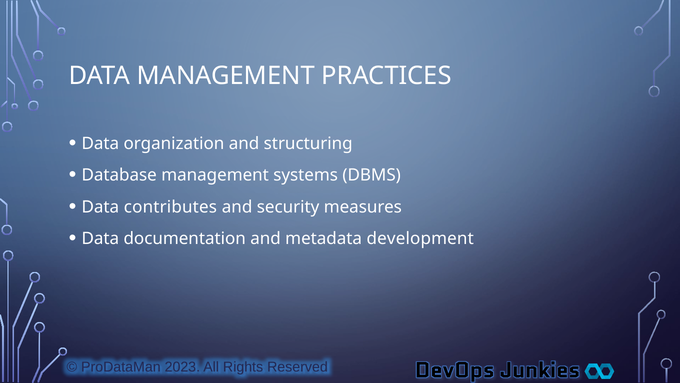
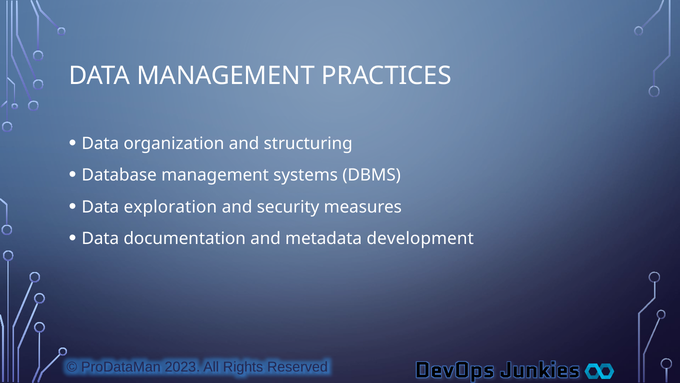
contributes: contributes -> exploration (170, 207)
